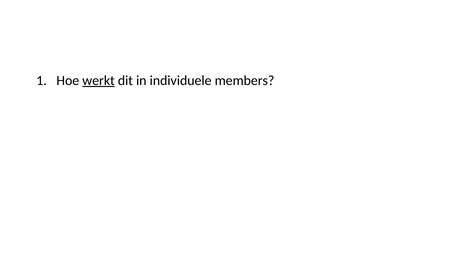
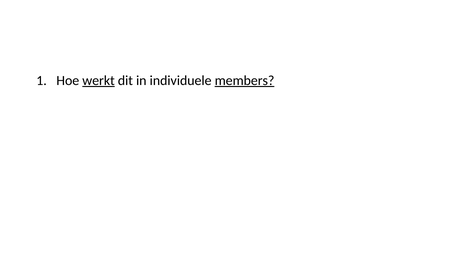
members underline: none -> present (245, 80)
